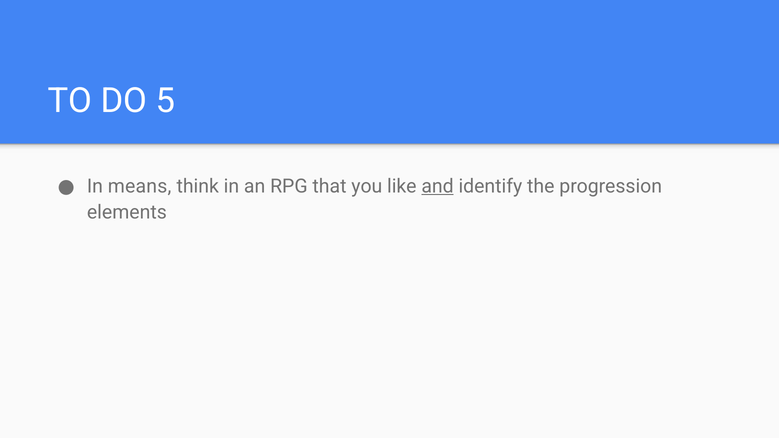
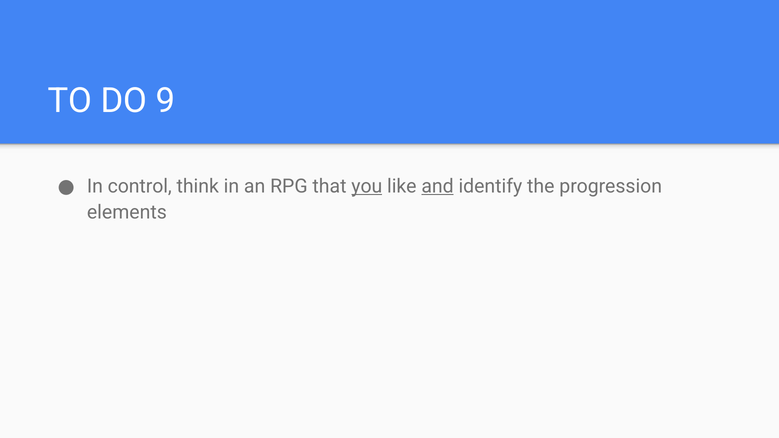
5: 5 -> 9 (165, 101)
means: means -> control (140, 186)
you underline: none -> present (367, 186)
